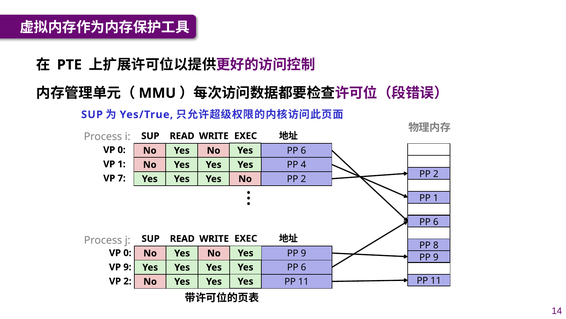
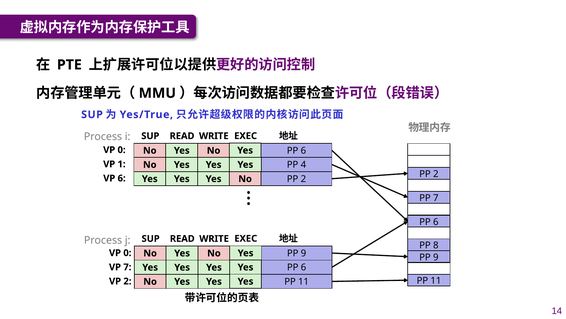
VP 7: 7 -> 6 (122, 178)
PP 1: 1 -> 7 (436, 198)
VP 9: 9 -> 7 (127, 267)
